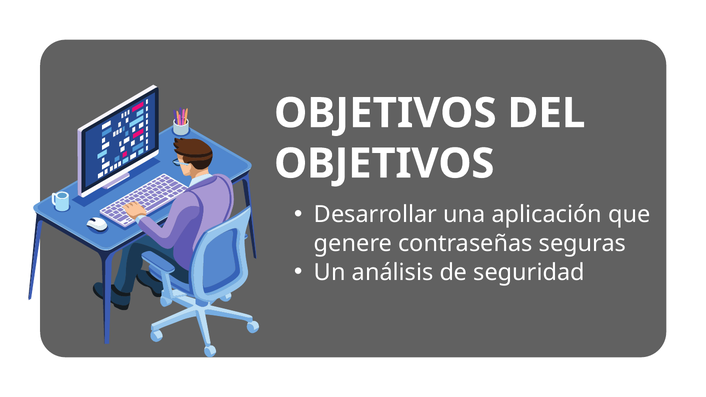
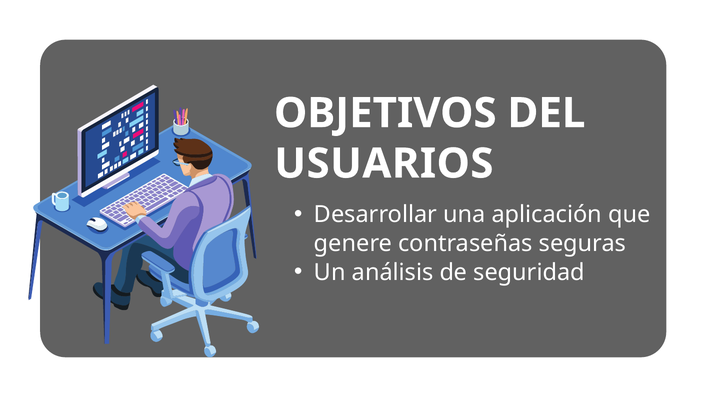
OBJETIVOS: OBJETIVOS -> USUARIOS (384, 164)
